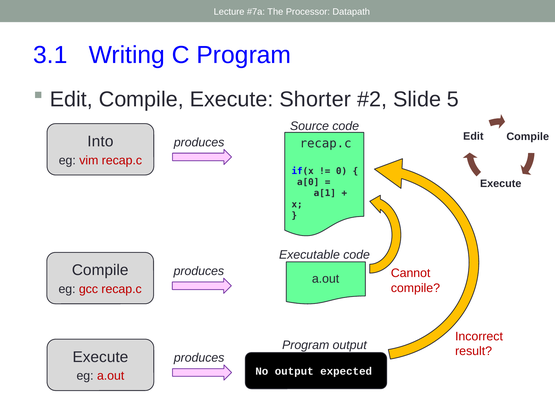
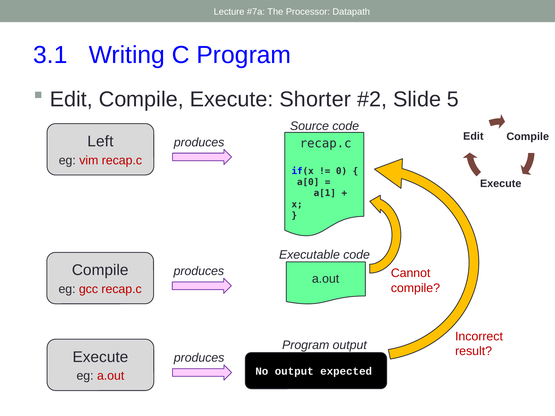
Into: Into -> Left (100, 142)
